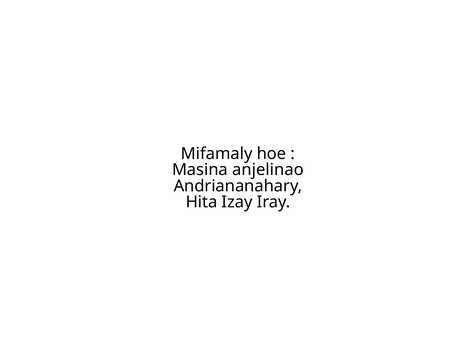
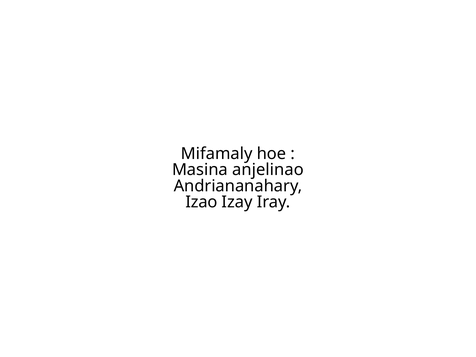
Hita: Hita -> Izao (202, 202)
